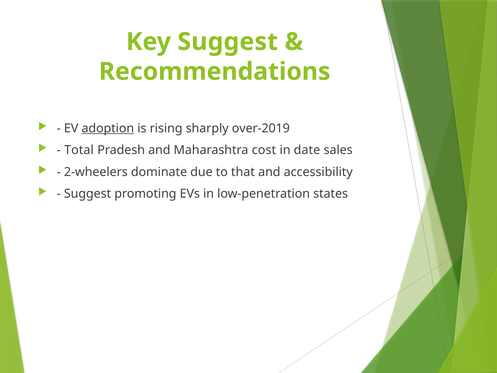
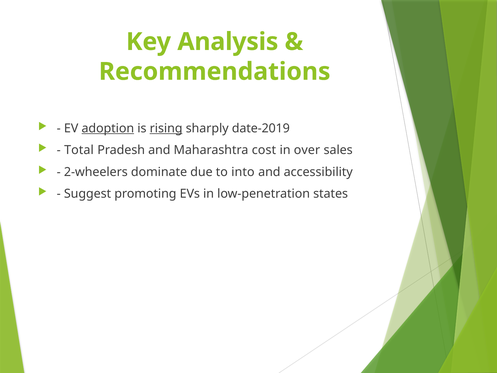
Key Suggest: Suggest -> Analysis (228, 42)
rising underline: none -> present (166, 128)
over-2019: over-2019 -> date-2019 (261, 128)
date: date -> over (307, 150)
that: that -> into (243, 172)
